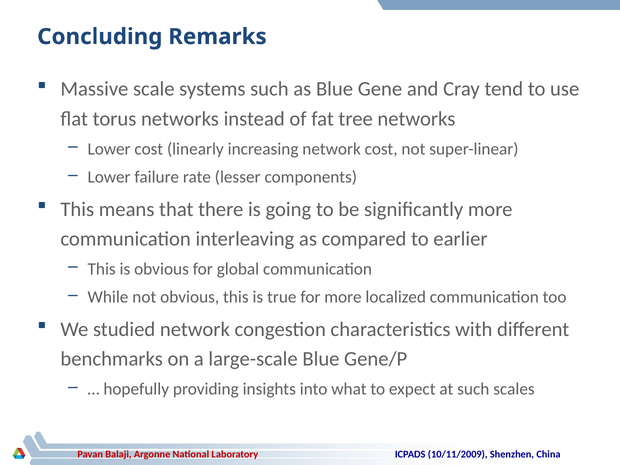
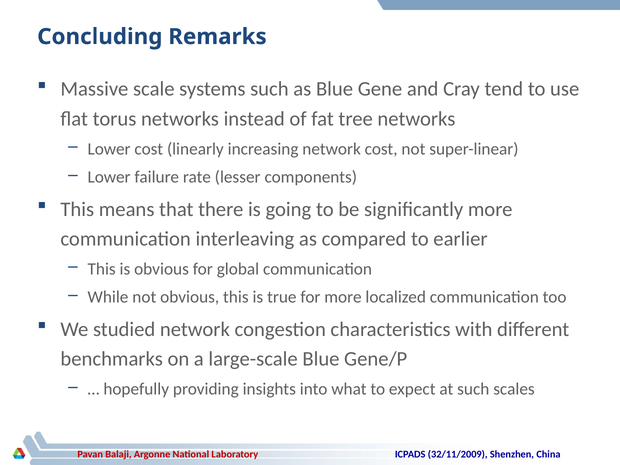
10/11/2009: 10/11/2009 -> 32/11/2009 (458, 454)
